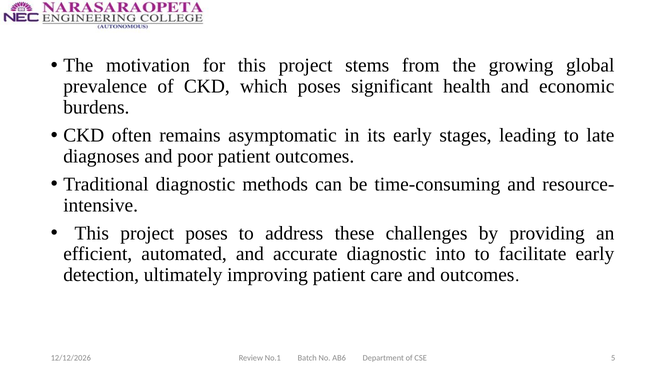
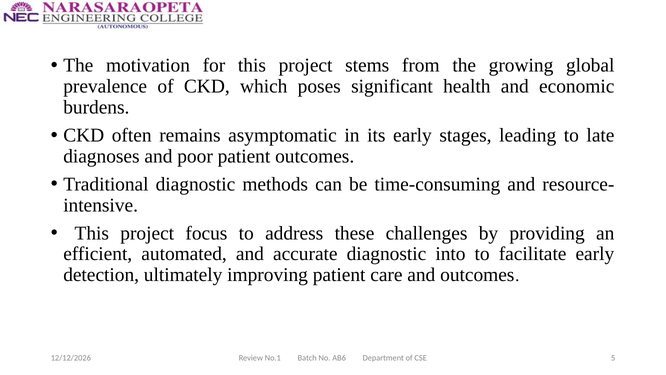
project poses: poses -> focus (206, 233)
